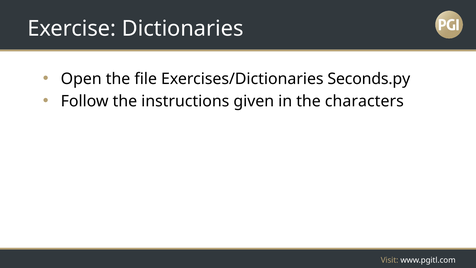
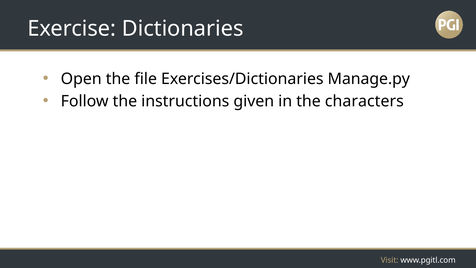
Seconds.py: Seconds.py -> Manage.py (369, 79)
